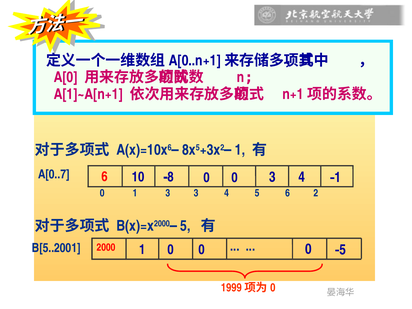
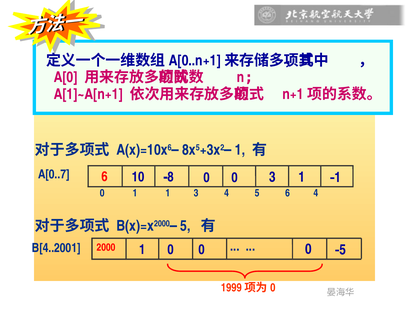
4: 4 -> 1 (302, 177)
1 3: 3 -> 1 (168, 193)
6 2: 2 -> 4 (316, 193)
B[5..2001: B[5..2001 -> B[4..2001 (56, 248)
